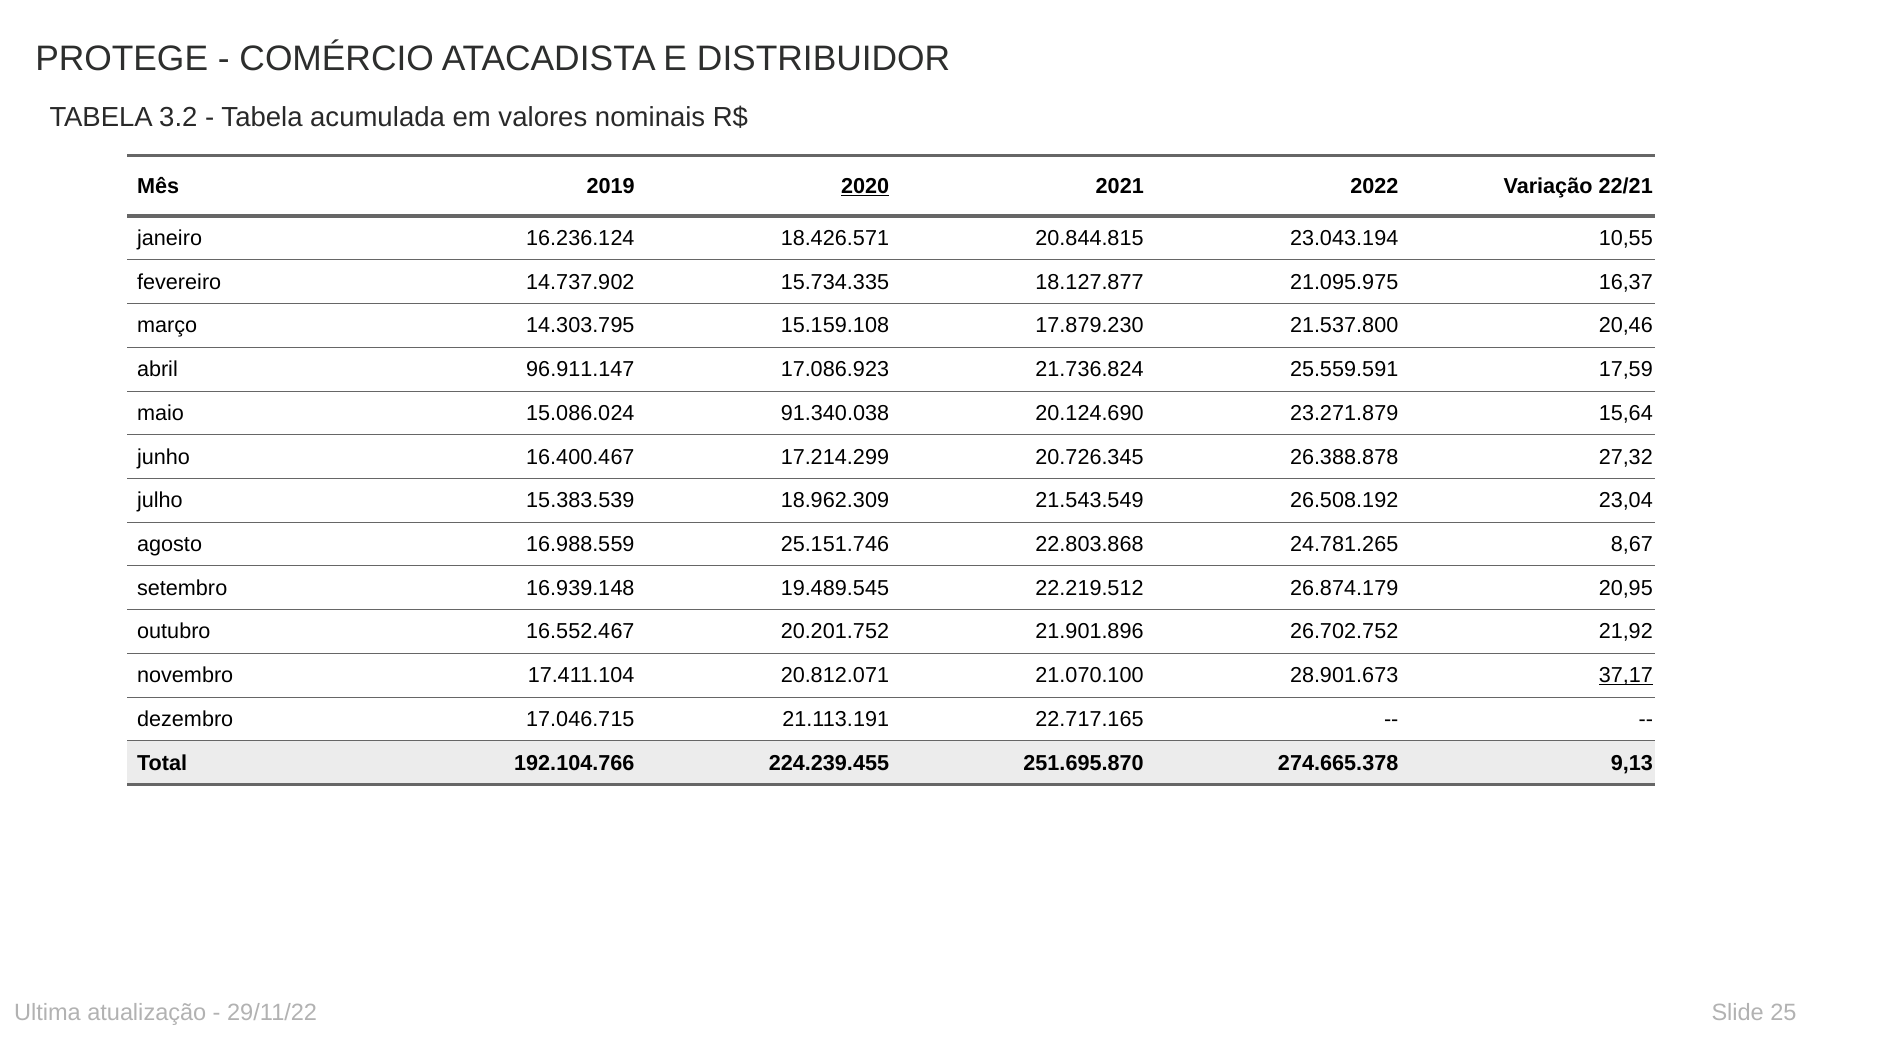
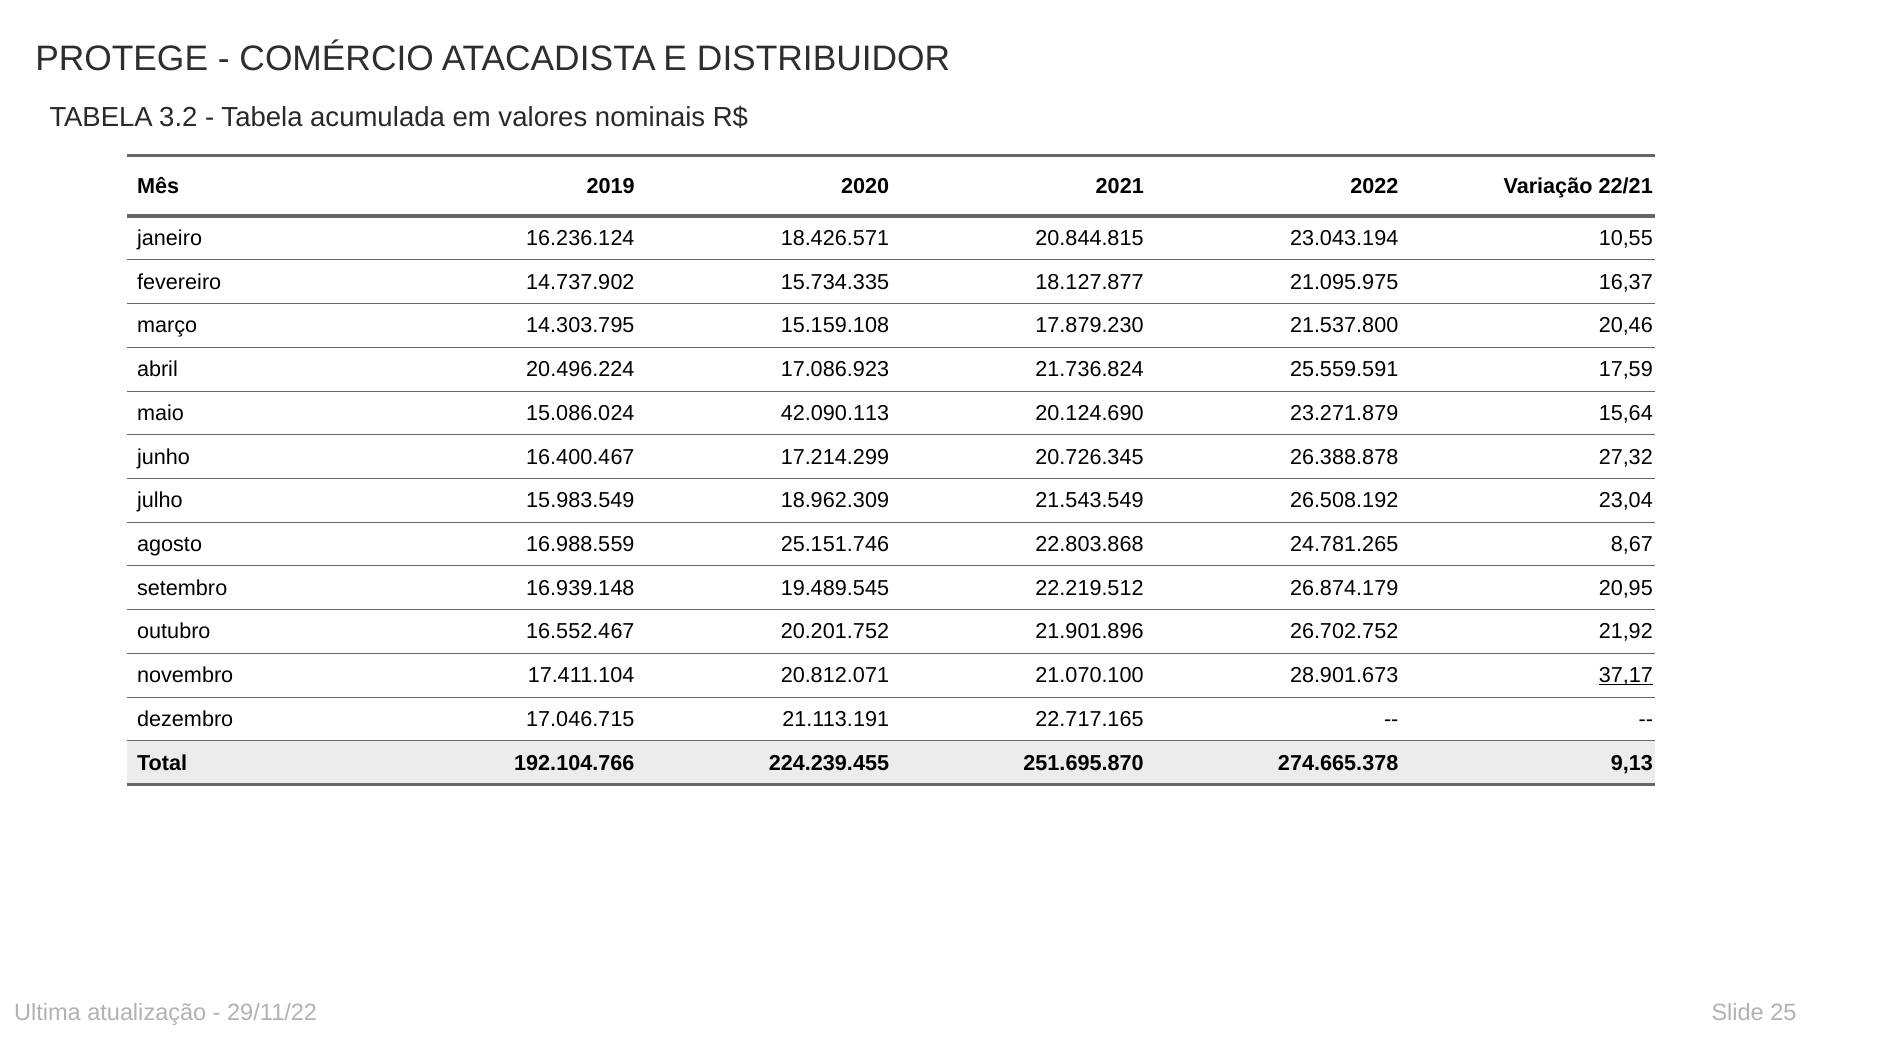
2020 underline: present -> none (865, 186)
96.911.147: 96.911.147 -> 20.496.224 (580, 369)
91.340.038: 91.340.038 -> 42.090.113 (835, 413)
15.383.539: 15.383.539 -> 15.983.549 (580, 501)
